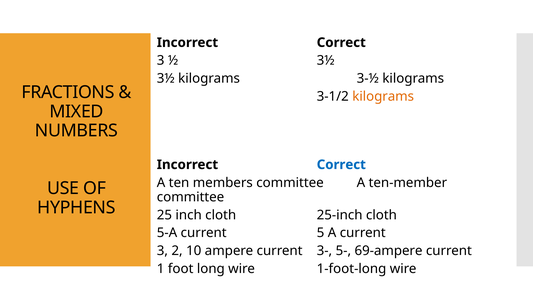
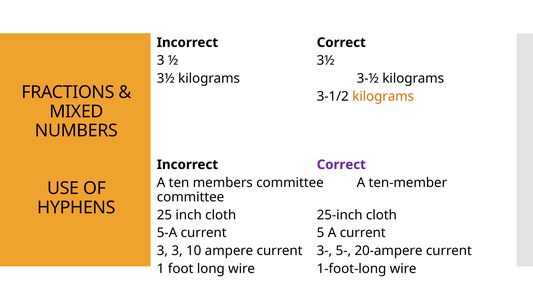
Correct colour: blue -> purple (341, 165)
3 2: 2 -> 3 (177, 251)
69-ampere: 69-ampere -> 20-ampere (389, 251)
